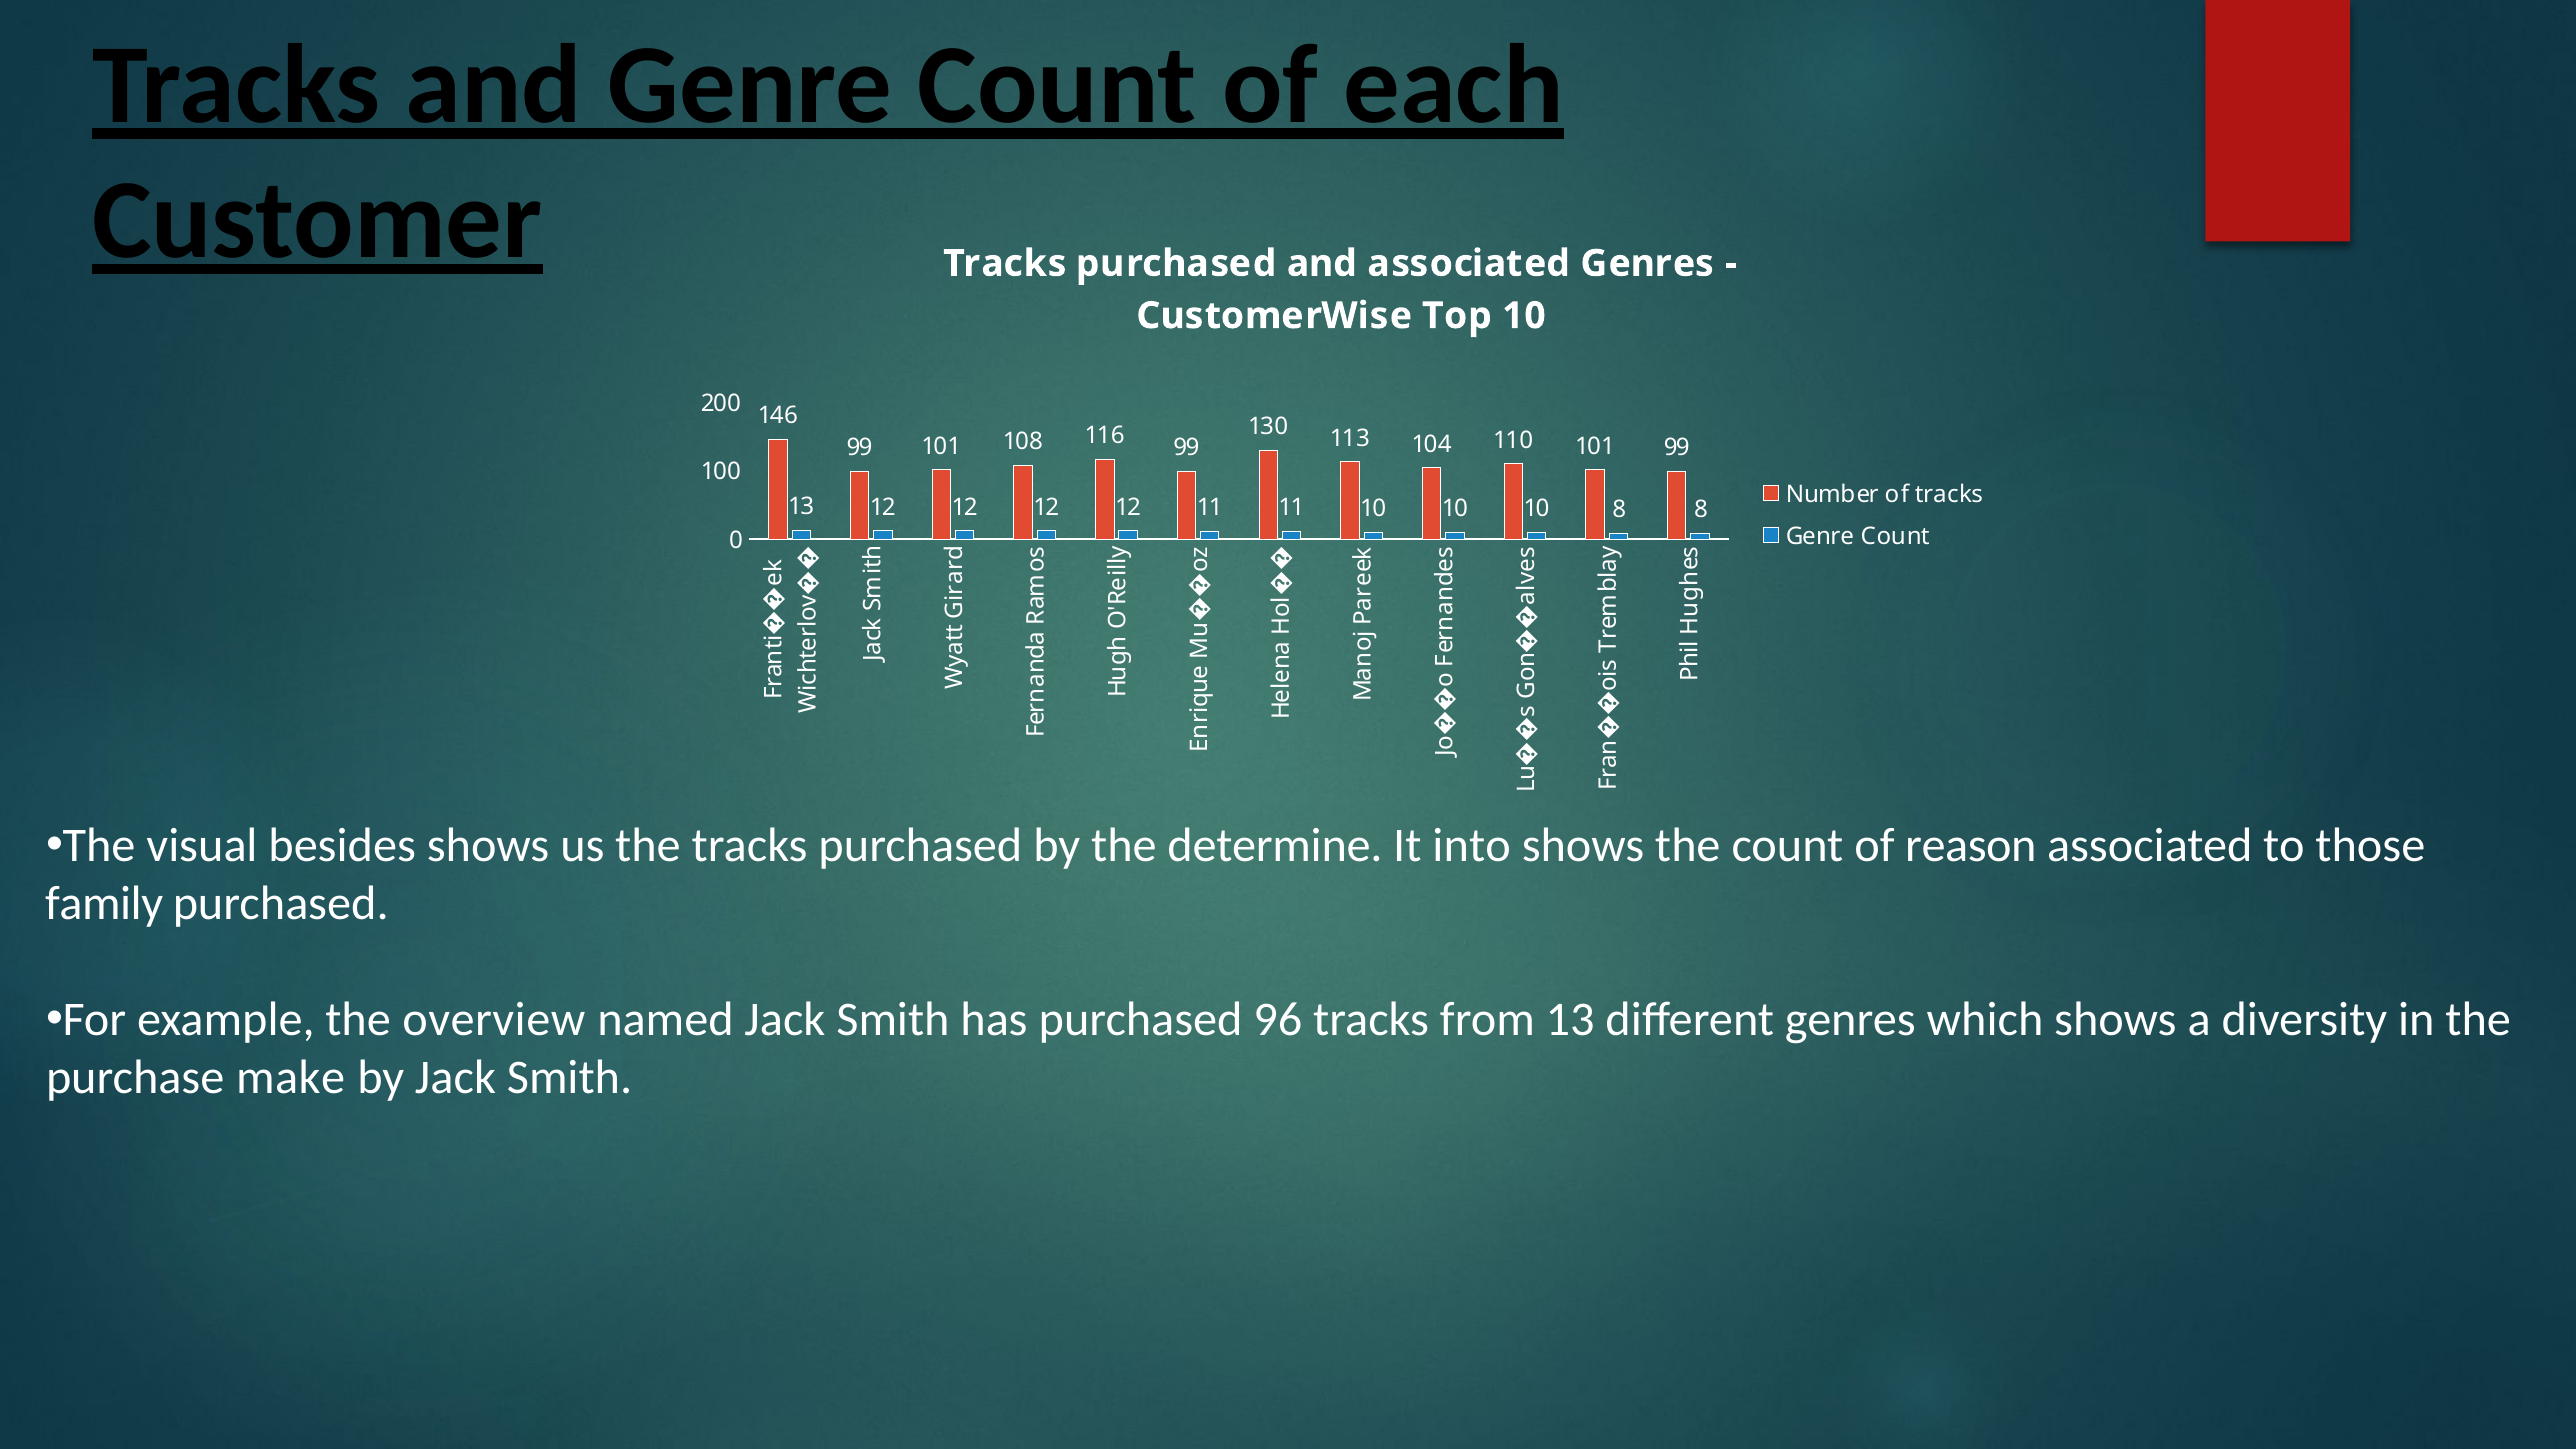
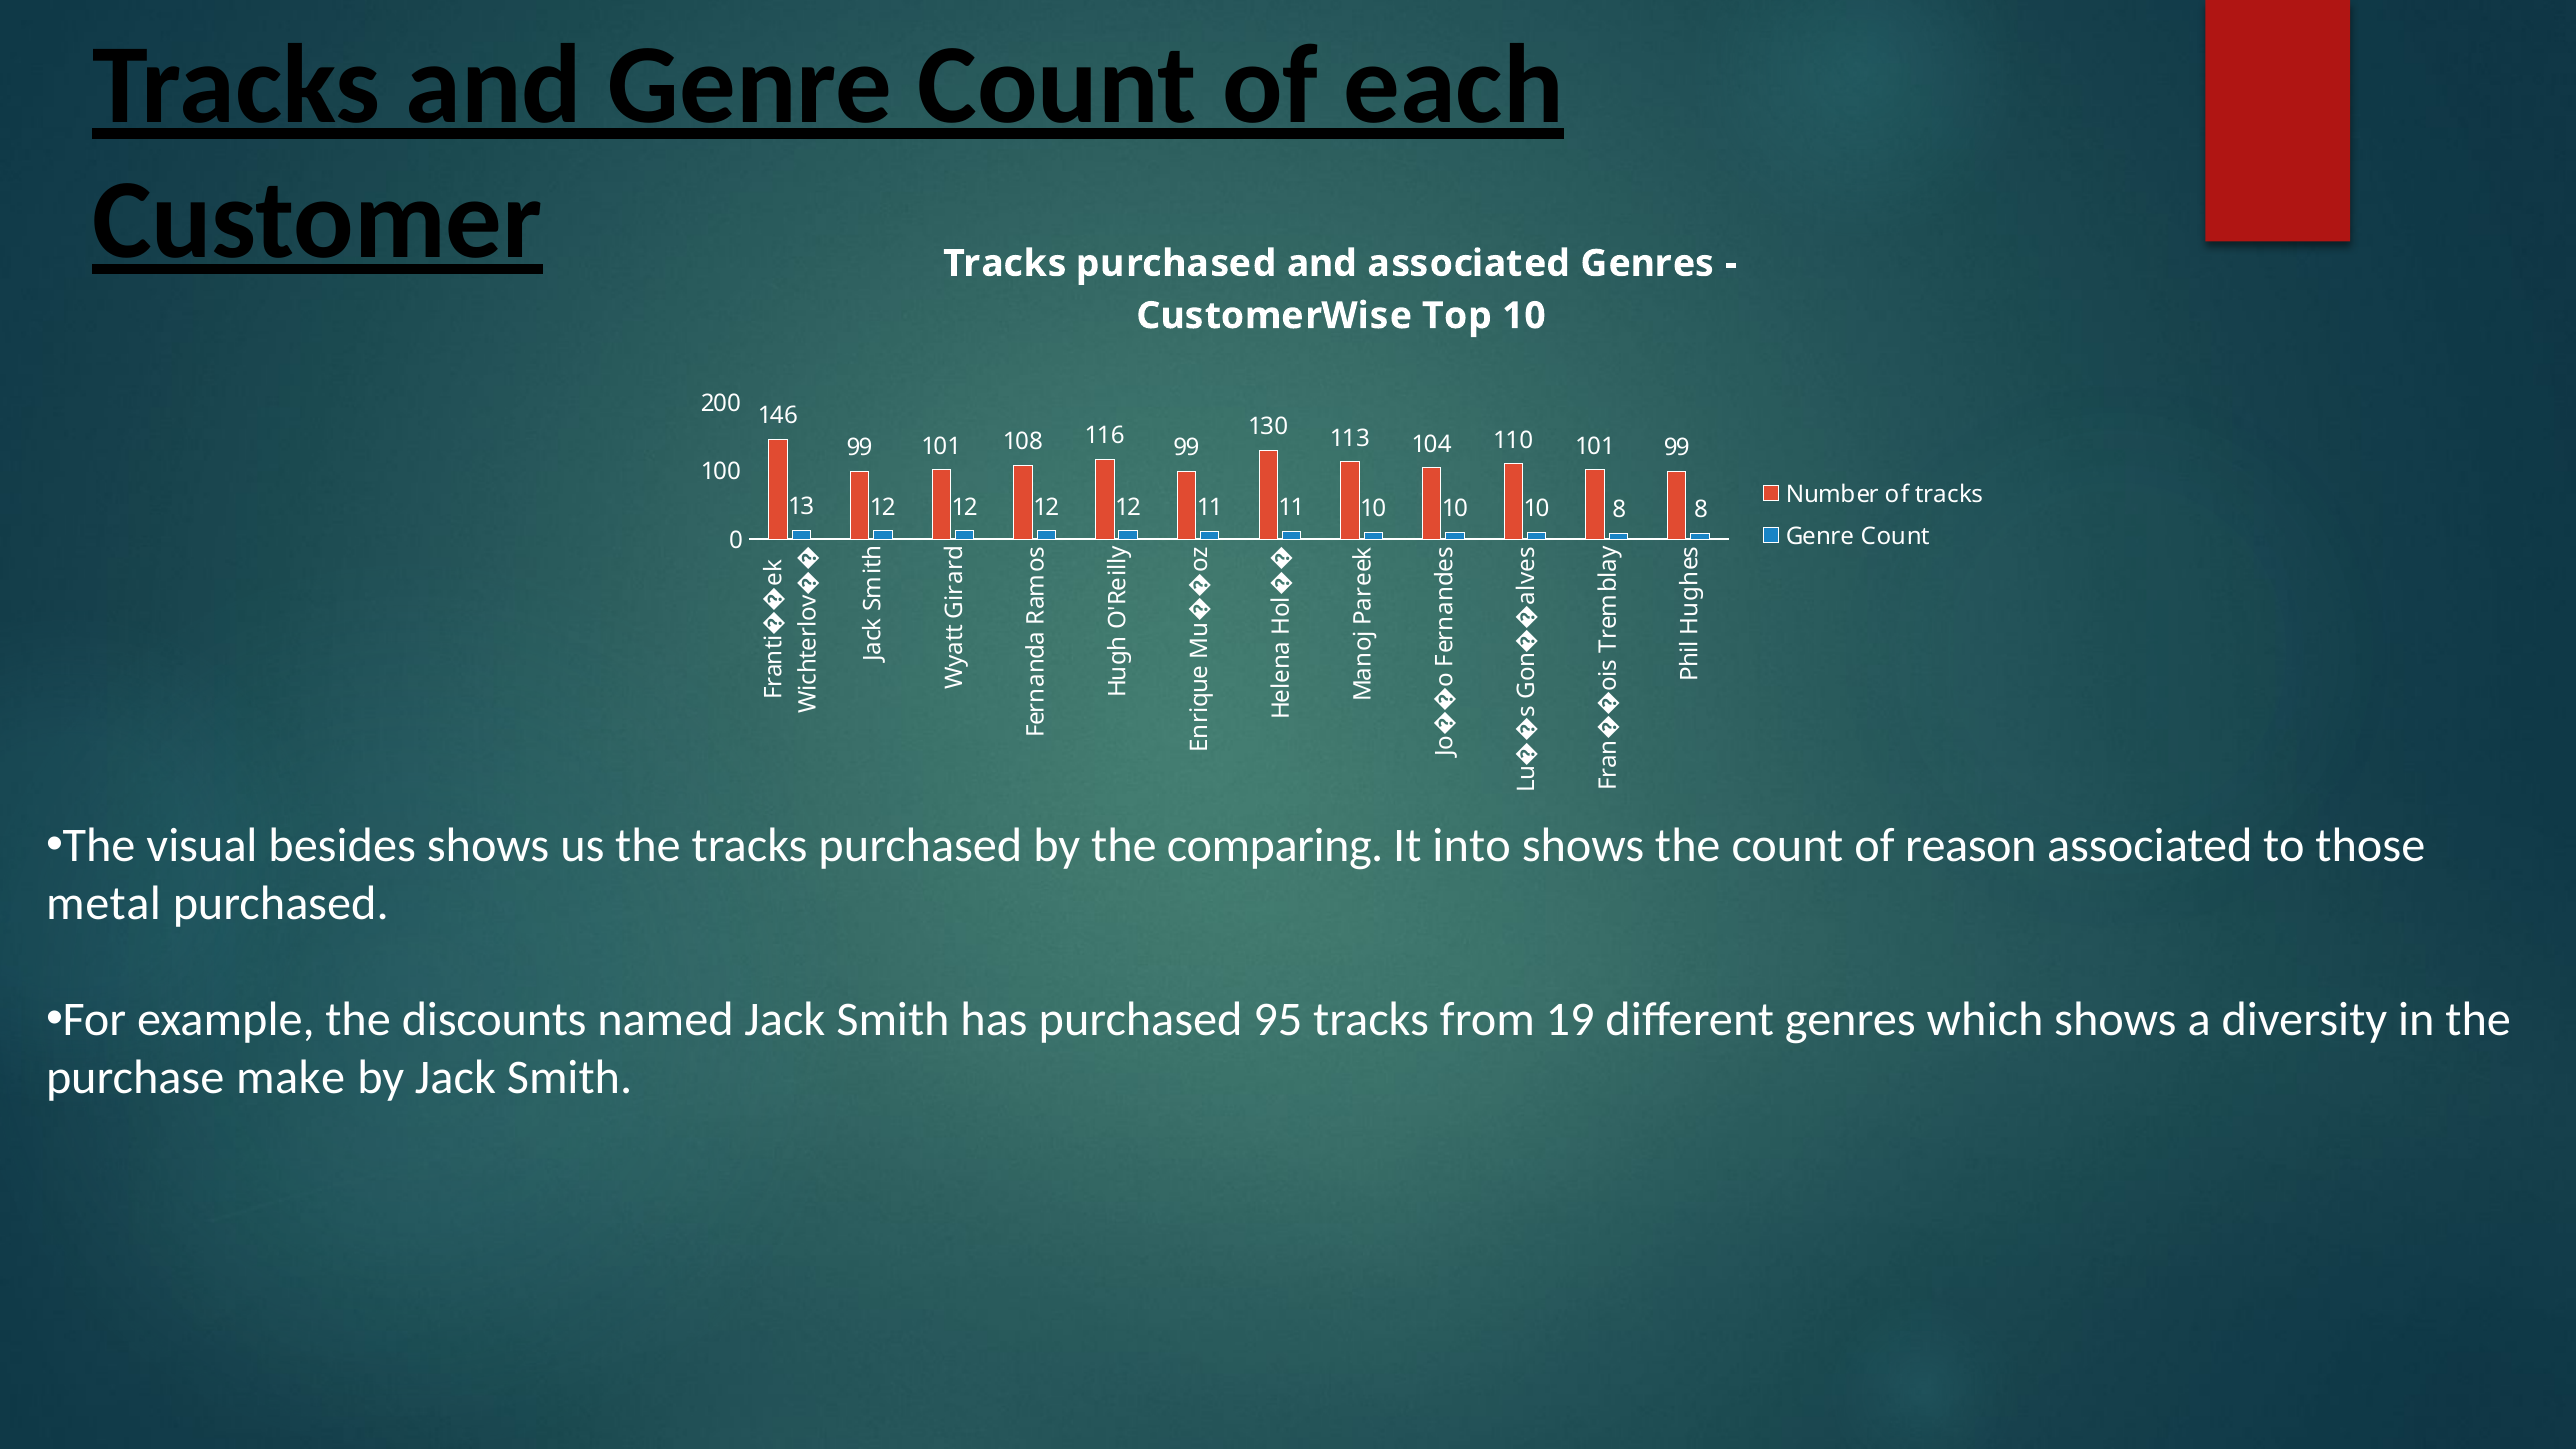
determine: determine -> comparing (1275, 846)
family: family -> metal (104, 904)
overview: overview -> discounts (494, 1020)
96: 96 -> 95 (1278, 1020)
from 13: 13 -> 19 (1570, 1020)
